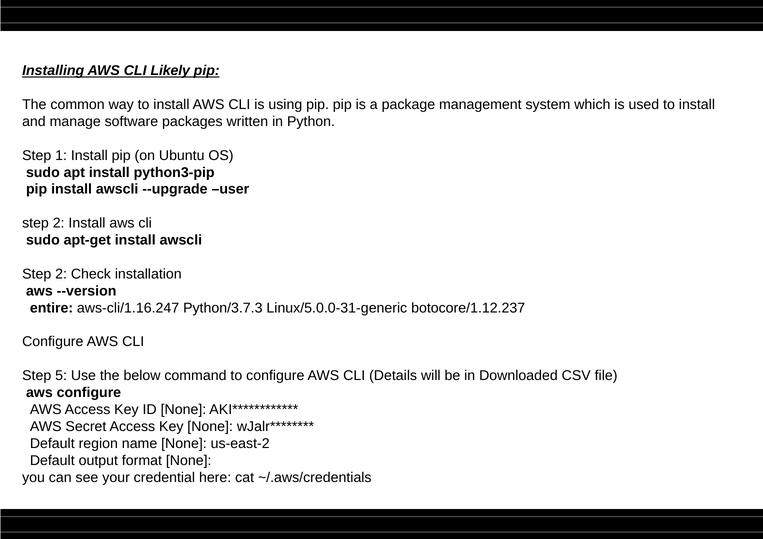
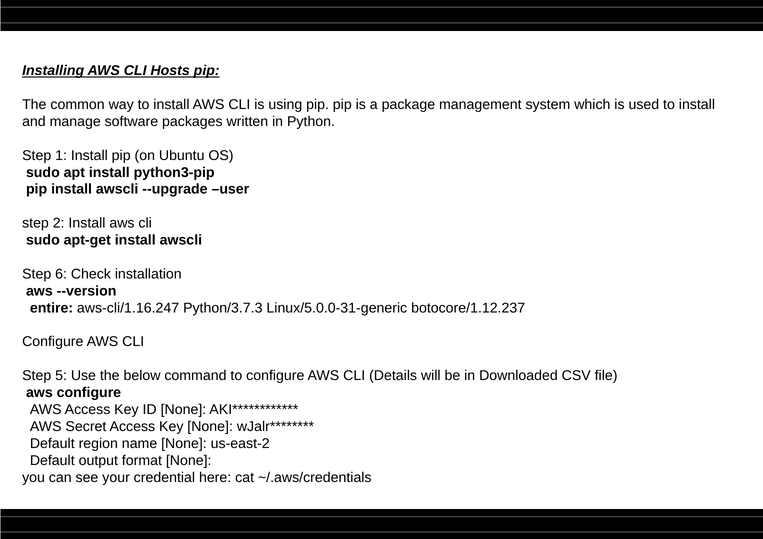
Likely: Likely -> Hosts (170, 71)
2: 2 -> 6 (61, 274)
